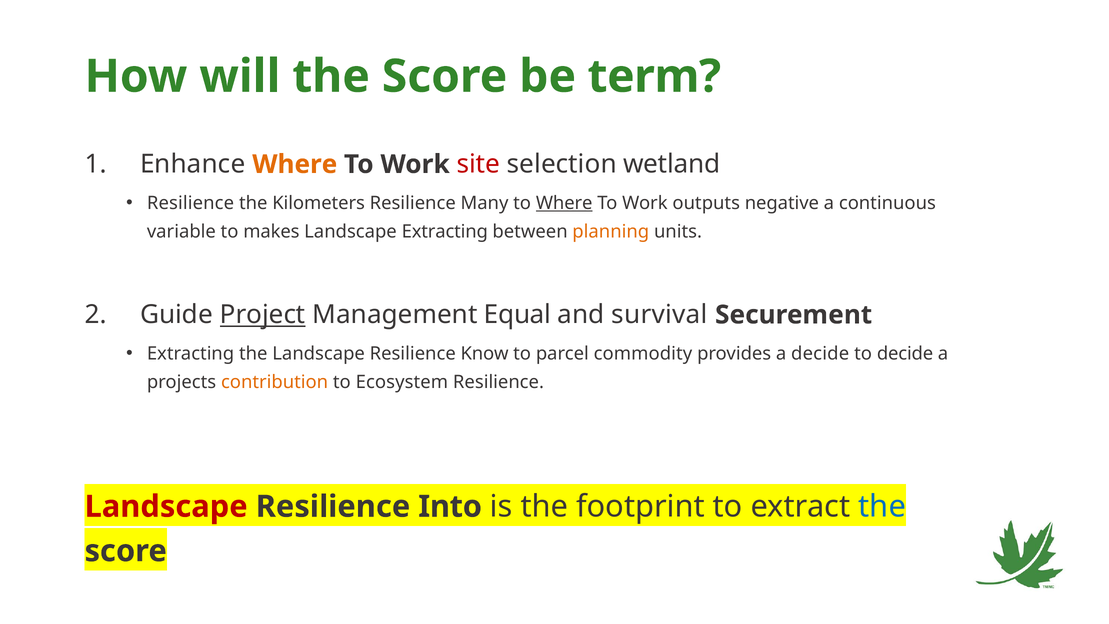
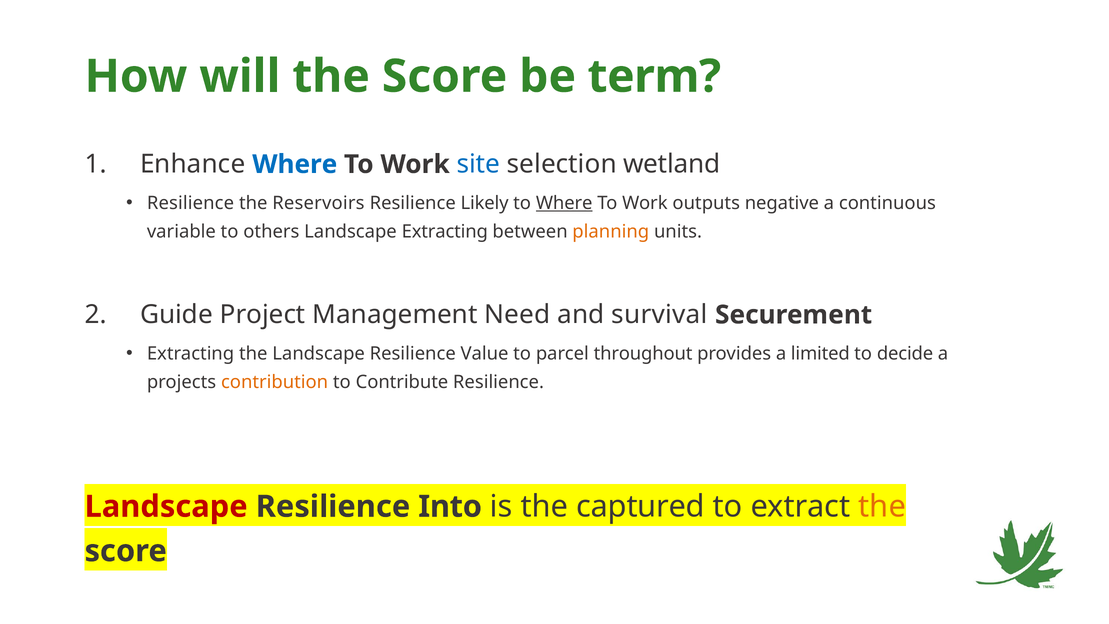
Where colour: orange -> blue (295, 164)
site colour: red -> blue (478, 164)
Kilometers: Kilometers -> Reservoirs (318, 203)
Many: Many -> Likely (485, 203)
makes: makes -> others (271, 232)
Project underline: present -> none (263, 315)
Equal: Equal -> Need (517, 315)
Know: Know -> Value (484, 353)
commodity: commodity -> throughout (643, 353)
a decide: decide -> limited (820, 353)
Ecosystem: Ecosystem -> Contribute (402, 382)
footprint: footprint -> captured (641, 506)
the colour: blue -> orange (882, 506)
